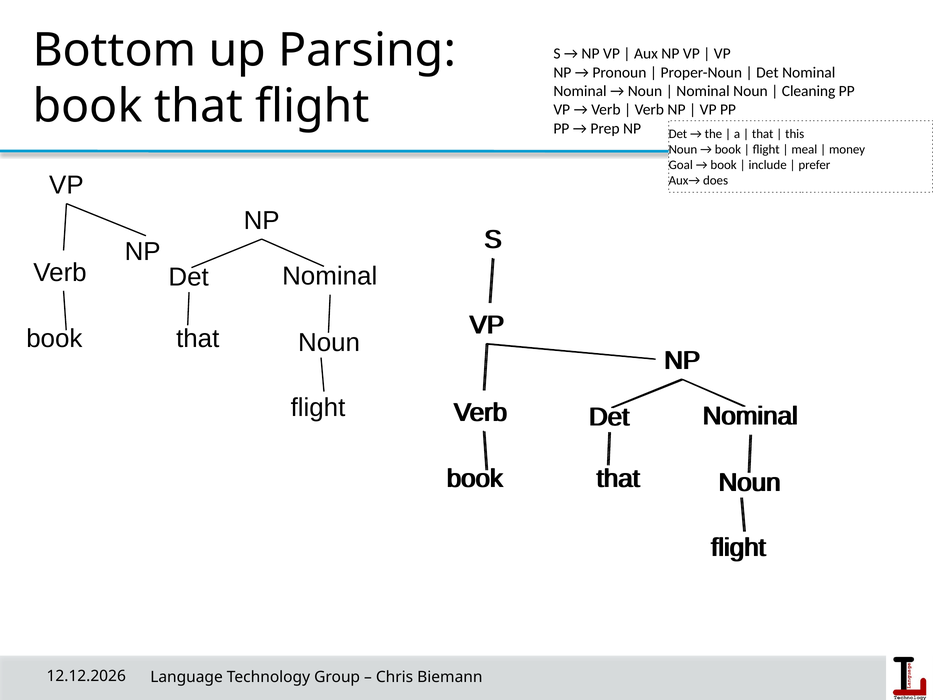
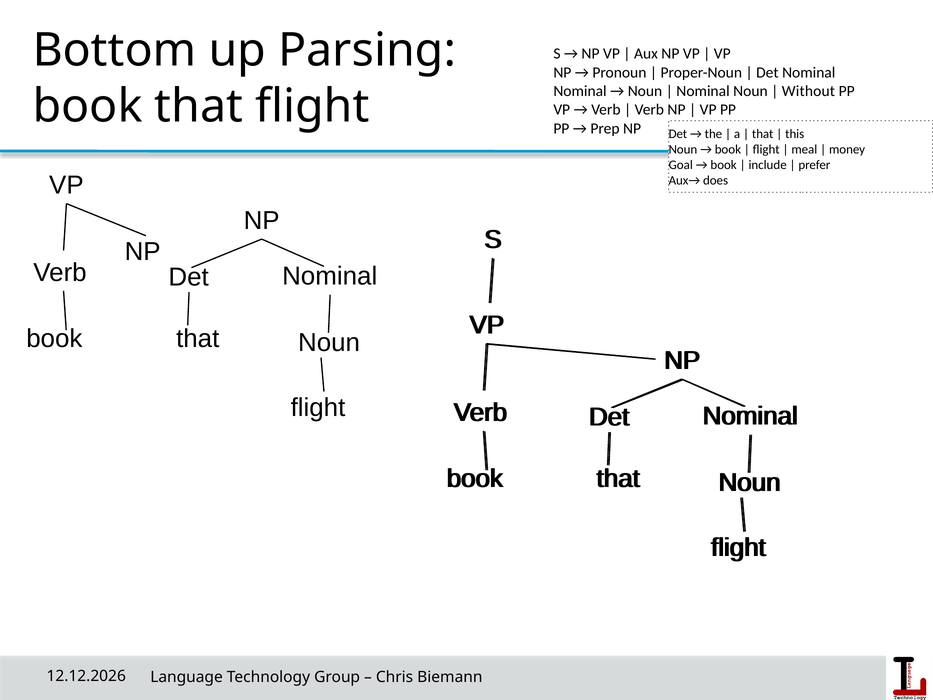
Cleaning: Cleaning -> Without (808, 91)
